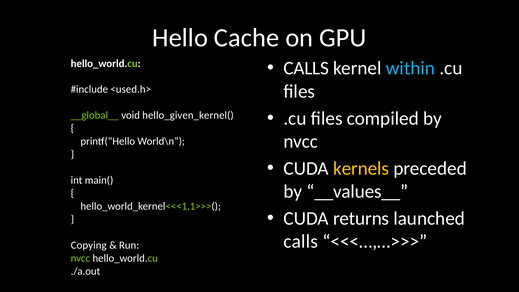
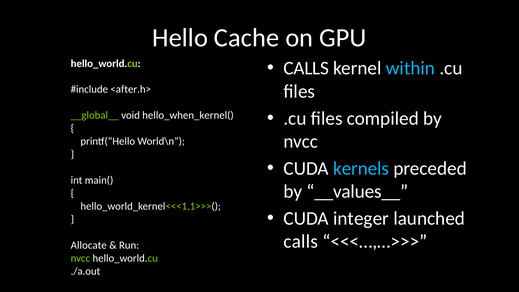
<used.h>: <used.h> -> <after.h> (131, 89)
hello_given_kernel(: hello_given_kernel( -> hello_when_kernel( (188, 115)
kernels colour: yellow -> light blue (361, 168)
returns: returns -> integer (361, 218)
Copying: Copying -> Allocate (89, 245)
